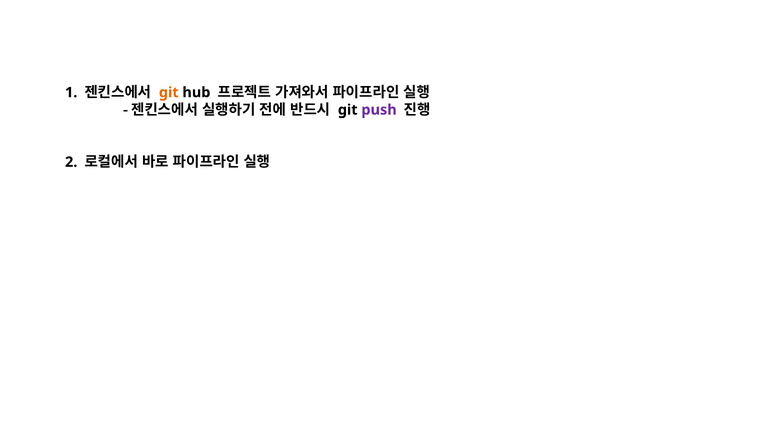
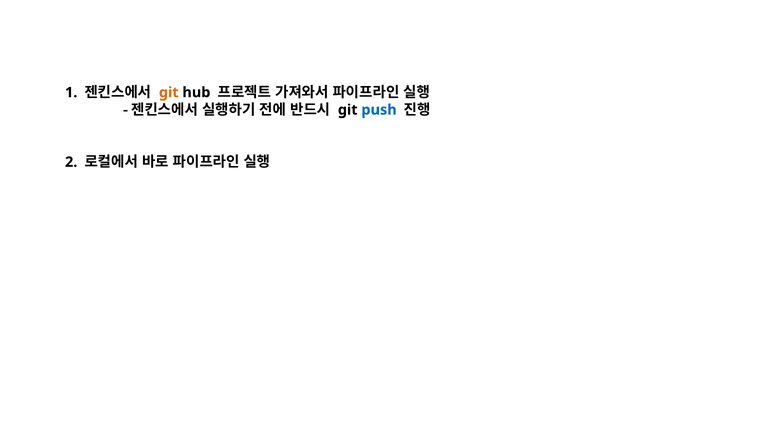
push colour: purple -> blue (379, 110)
